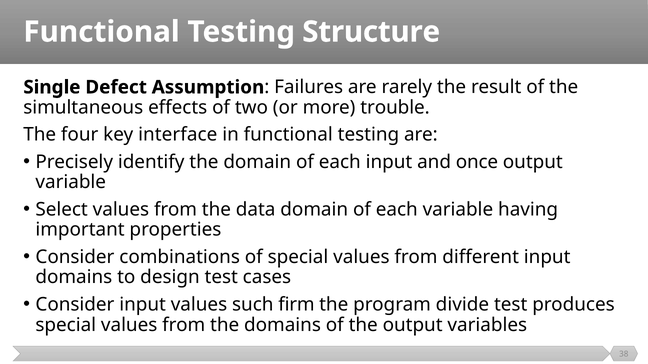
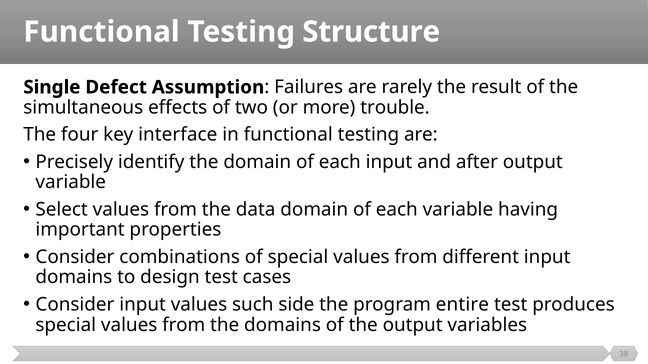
once: once -> after (477, 162)
firm: firm -> side (296, 305)
divide: divide -> entire (462, 305)
